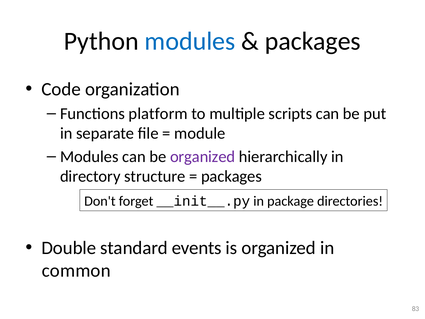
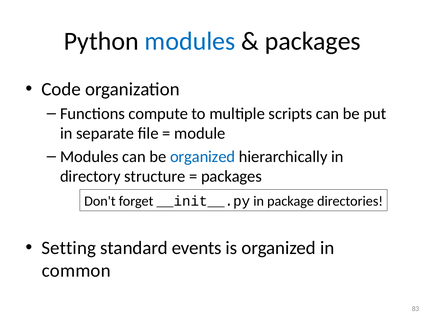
platform: platform -> compute (158, 114)
organized colour: purple -> blue (203, 156)
Double: Double -> Setting (69, 248)
